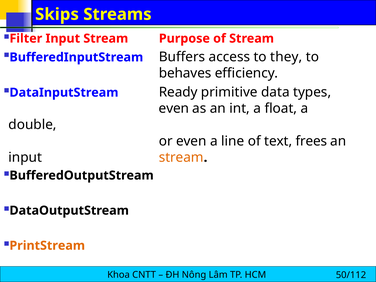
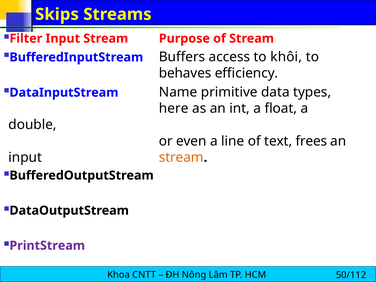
they: they -> khôi (286, 57)
Ready: Ready -> Name (178, 92)
even: even -> here (174, 108)
PrintStream colour: orange -> purple (47, 246)
